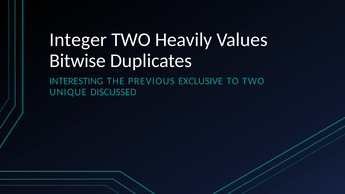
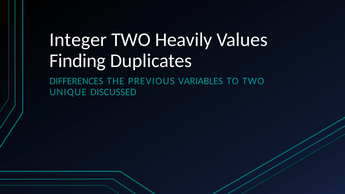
Bitwise: Bitwise -> Finding (78, 61)
INTERESTING: INTERESTING -> DIFFERENCES (76, 81)
EXCLUSIVE: EXCLUSIVE -> VARIABLES (201, 81)
